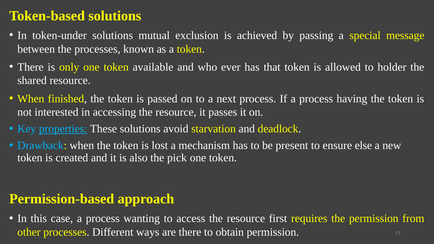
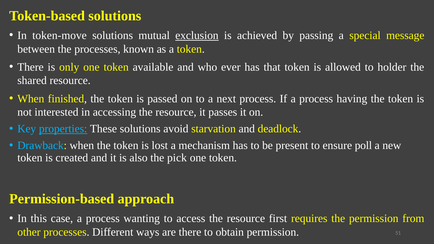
token-under: token-under -> token-move (60, 35)
exclusion underline: none -> present (197, 35)
else: else -> poll (363, 146)
